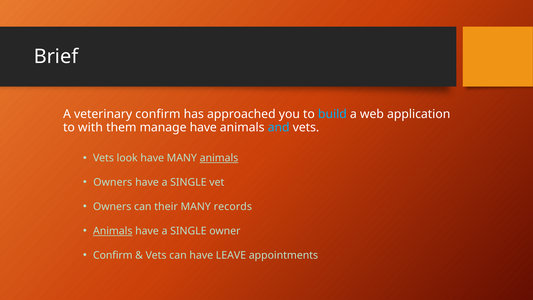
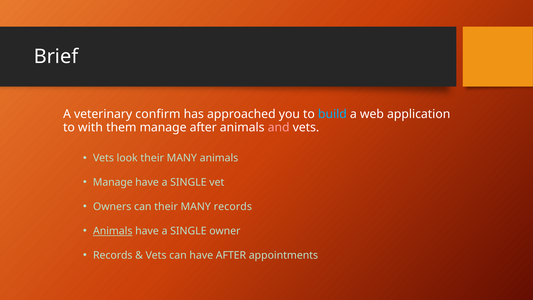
manage have: have -> after (203, 127)
and colour: light blue -> pink (279, 127)
look have: have -> their (152, 158)
animals underline: present -> none (219, 158)
Owners: Owners -> Manage (113, 182)
Confirm: Confirm -> Records (113, 255)
have LEAVE: LEAVE -> AFTER (231, 255)
